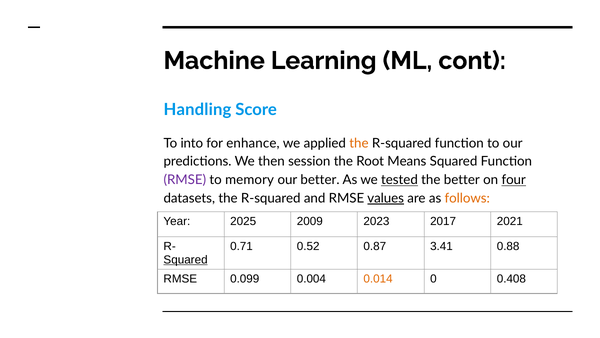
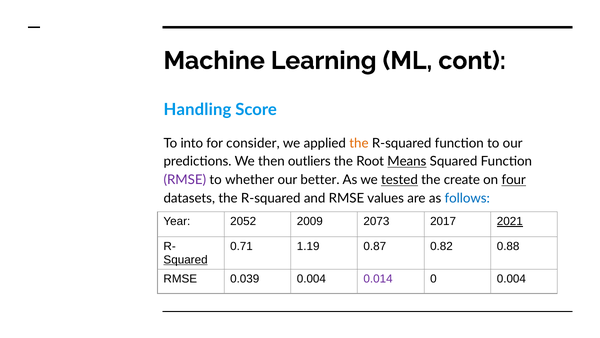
enhance: enhance -> consider (253, 143)
session: session -> outliers (309, 161)
Means underline: none -> present (407, 161)
memory: memory -> whether (250, 180)
the better: better -> create (462, 180)
values underline: present -> none (386, 198)
follows colour: orange -> blue (467, 198)
2025: 2025 -> 2052 (243, 221)
2023: 2023 -> 2073 (376, 221)
2021 underline: none -> present (510, 221)
0.52: 0.52 -> 1.19 (308, 246)
3.41: 3.41 -> 0.82 (441, 246)
0.099: 0.099 -> 0.039 (245, 278)
0.014 colour: orange -> purple (378, 278)
0 0.408: 0.408 -> 0.004 (511, 278)
